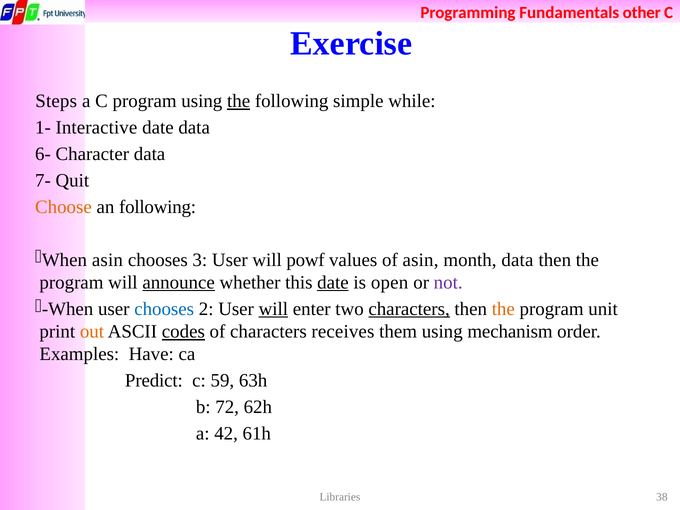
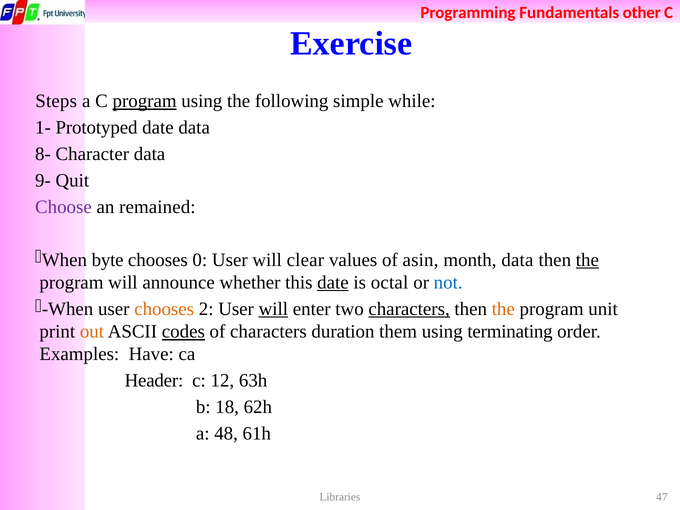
program underline: none -> present (145, 101)
the underline: present -> none (239, 101)
Interactive: Interactive -> Prototyped (97, 128)
6-: 6- -> 8- (43, 154)
7-: 7- -> 9- (43, 180)
Choose colour: orange -> purple (63, 207)
an following: following -> remained (157, 207)
When asin: asin -> byte (108, 260)
3: 3 -> 0 (200, 260)
powf: powf -> clear (305, 260)
the underline: none -> present (587, 260)
announce underline: present -> none (179, 282)
open: open -> octal (390, 282)
not colour: purple -> blue (448, 282)
chooses colour: blue -> orange (164, 309)
receives: receives -> duration (343, 332)
mechanism: mechanism -> terminating (510, 332)
Predict: Predict -> Header (154, 381)
59: 59 -> 12 (222, 381)
72: 72 -> 18 (227, 407)
42: 42 -> 48 (226, 434)
38: 38 -> 47 (662, 497)
